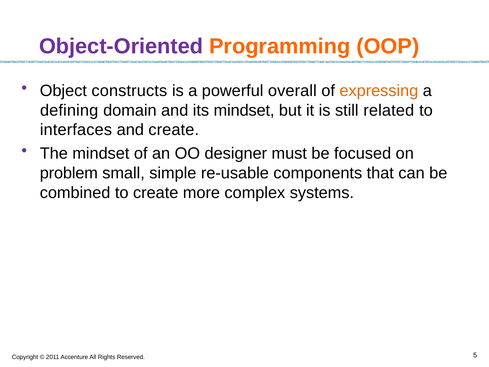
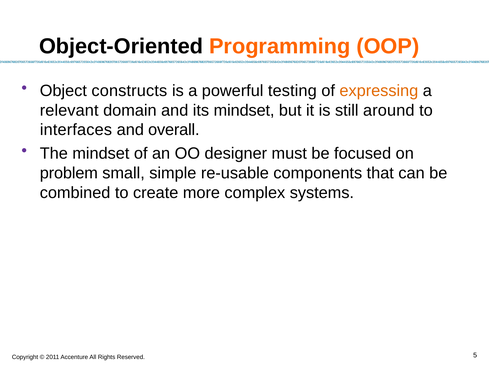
Object-Oriented colour: purple -> black (121, 46)
overall: overall -> testing (292, 91)
defining: defining -> relevant (69, 110)
related: related -> around (389, 110)
and create: create -> overall (174, 130)
